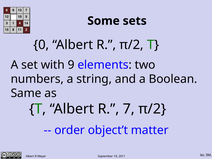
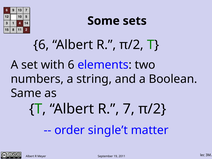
0: 0 -> 6 (41, 45)
with 9: 9 -> 6 (71, 65)
object’t: object’t -> single’t (108, 130)
